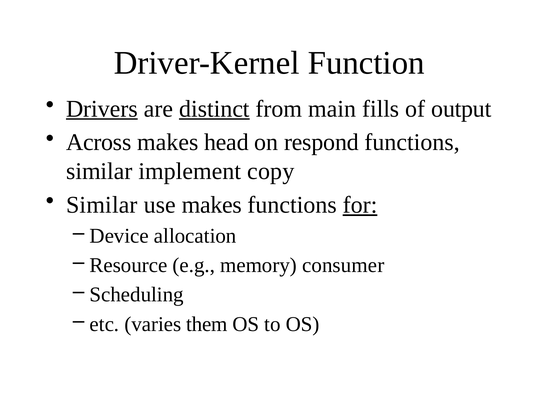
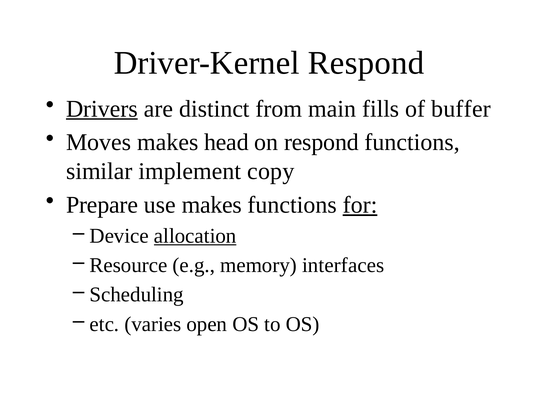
Driver-Kernel Function: Function -> Respond (366, 63)
distinct underline: present -> none (214, 109)
output: output -> buffer (461, 109)
Across: Across -> Moves (99, 142)
Similar: Similar -> Prepare (102, 204)
allocation underline: none -> present (195, 235)
consumer: consumer -> interfaces (343, 265)
them: them -> open (207, 323)
